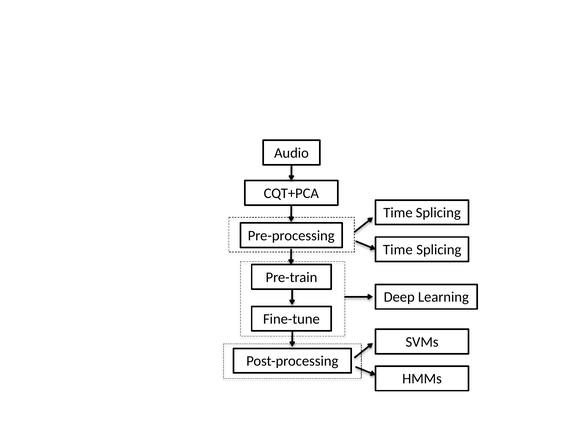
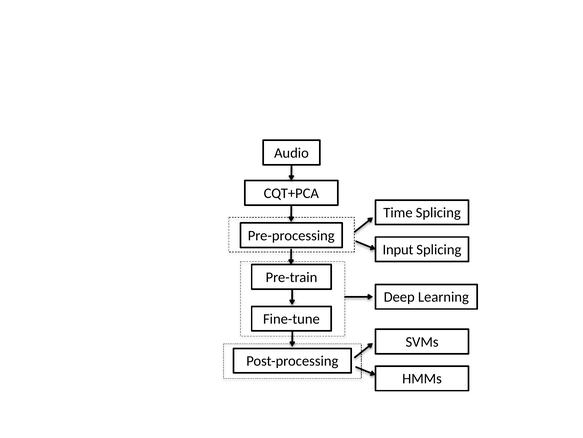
Time: Time -> Input (398, 249)
